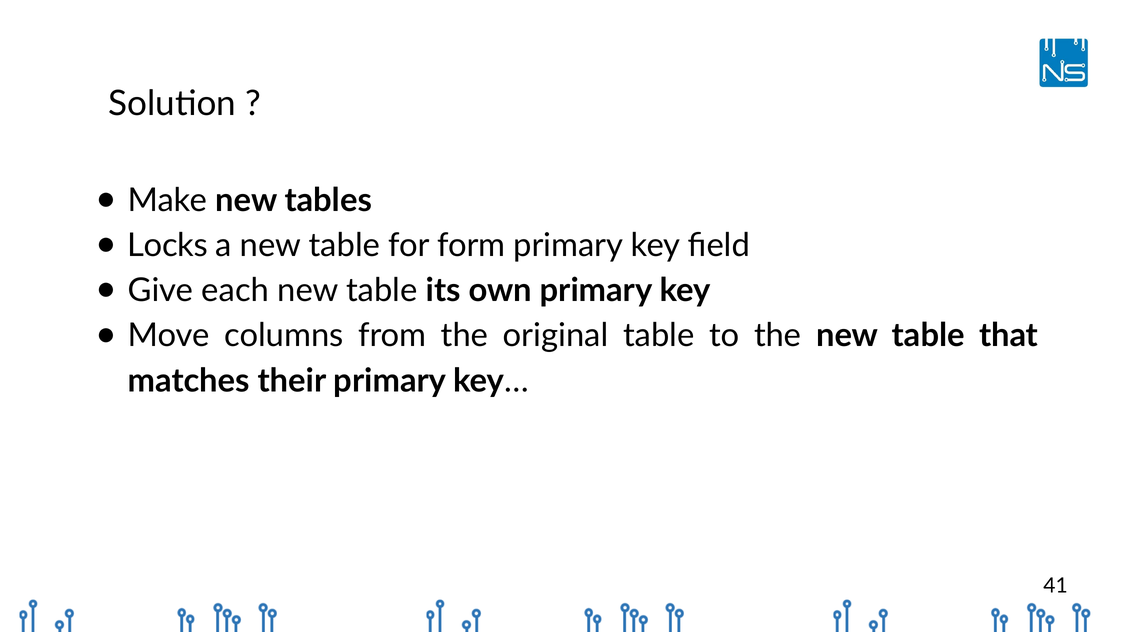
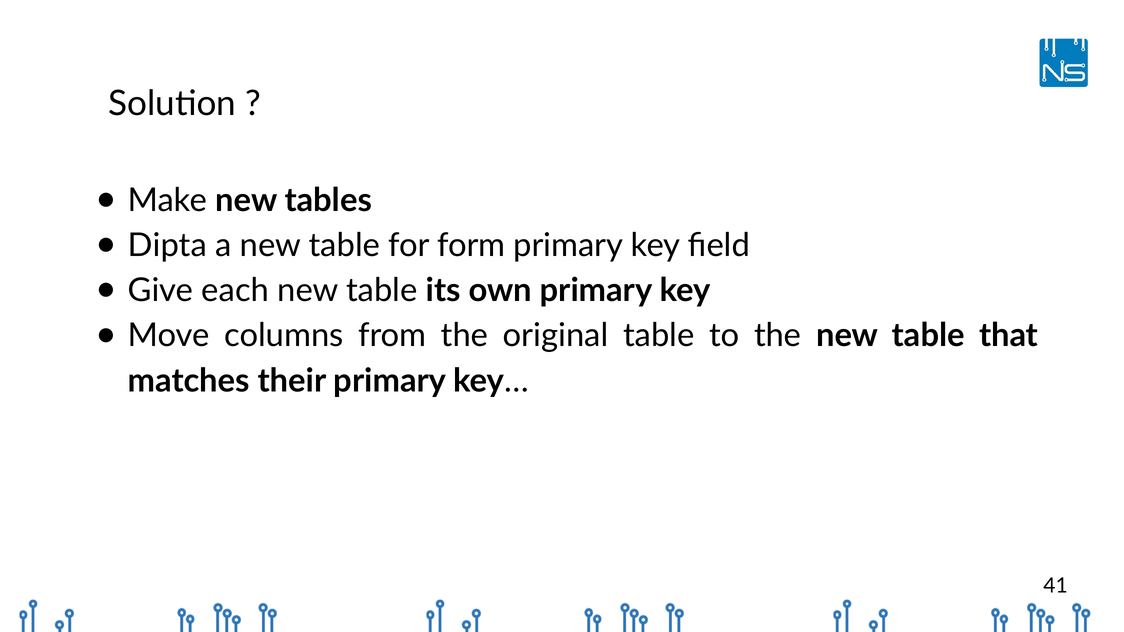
Locks: Locks -> Dipta (167, 245)
